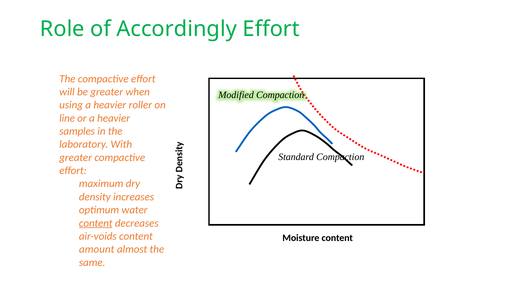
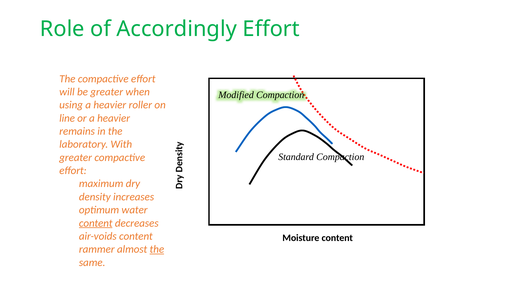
samples: samples -> remains (77, 131)
amount: amount -> rammer (97, 249)
the underline: none -> present (157, 249)
